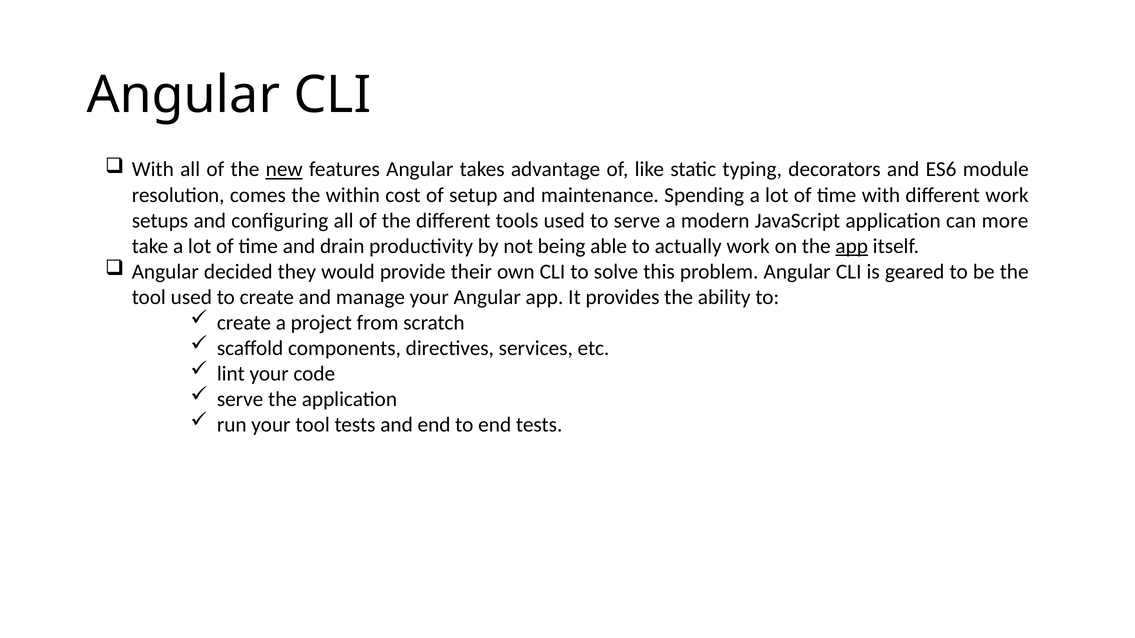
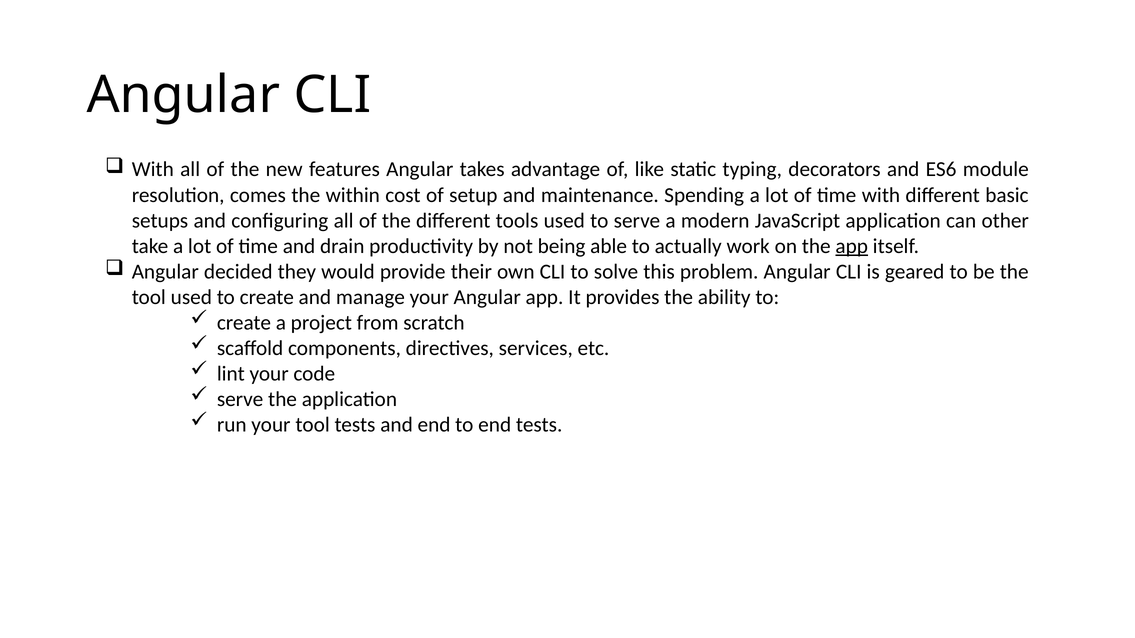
new underline: present -> none (284, 170)
different work: work -> basic (1007, 195)
more: more -> other (1005, 221)
